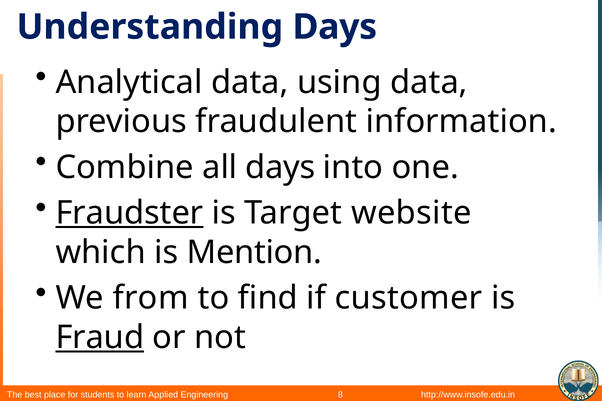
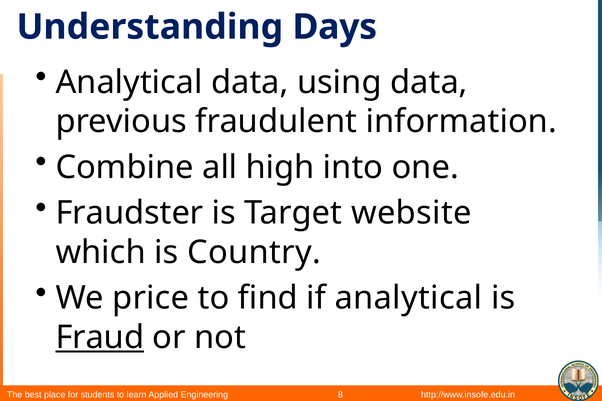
all days: days -> high (280, 168)
Fraudster underline: present -> none (129, 213)
Mention: Mention -> Country (254, 253)
from: from -> price (151, 298)
if customer: customer -> analytical (408, 298)
